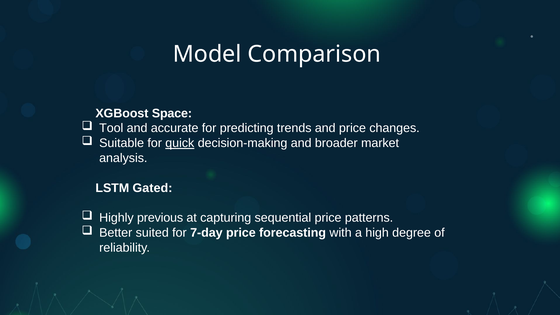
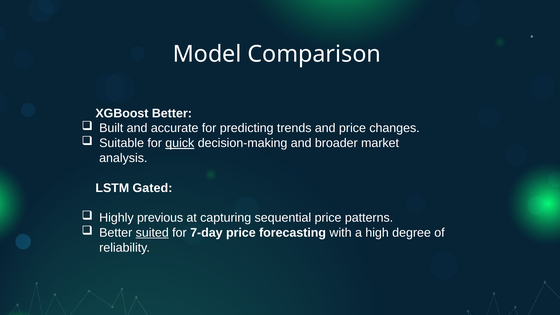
XGBoost Space: Space -> Better (172, 113)
Tool: Tool -> Built (111, 128)
suited underline: none -> present (152, 233)
